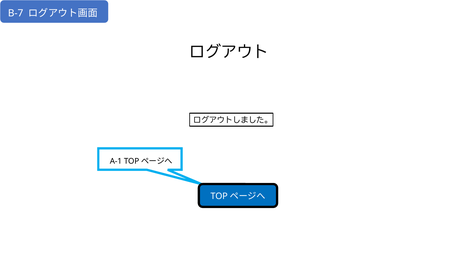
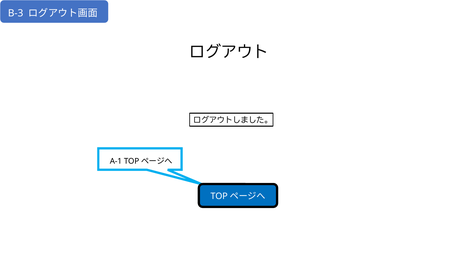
B-7: B-7 -> B-3 (16, 13)
